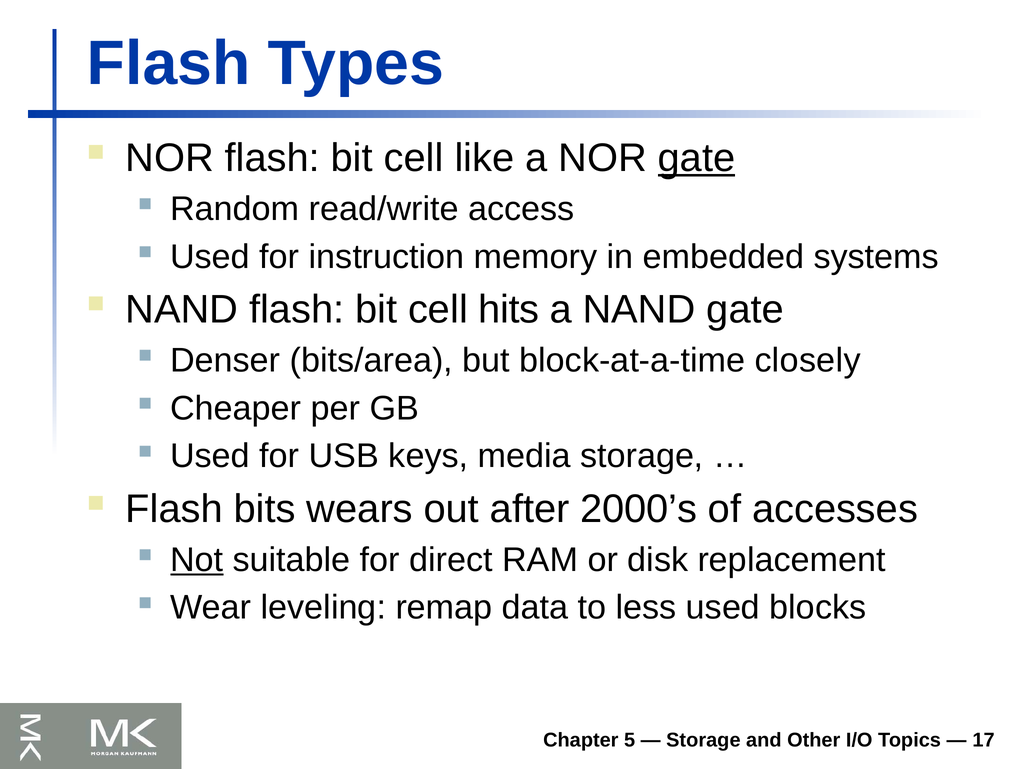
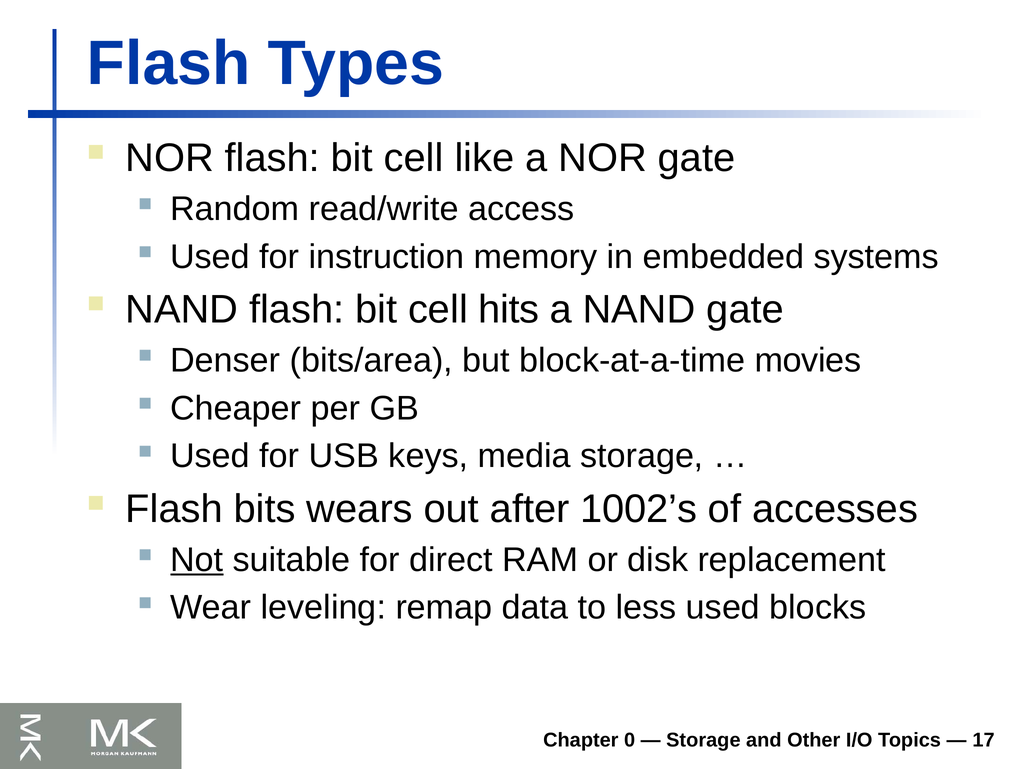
gate underline: present -> none (697, 158)
closely: closely -> movies (808, 360)
2000’s: 2000’s -> 1002’s (639, 509)
5: 5 -> 0 (630, 740)
